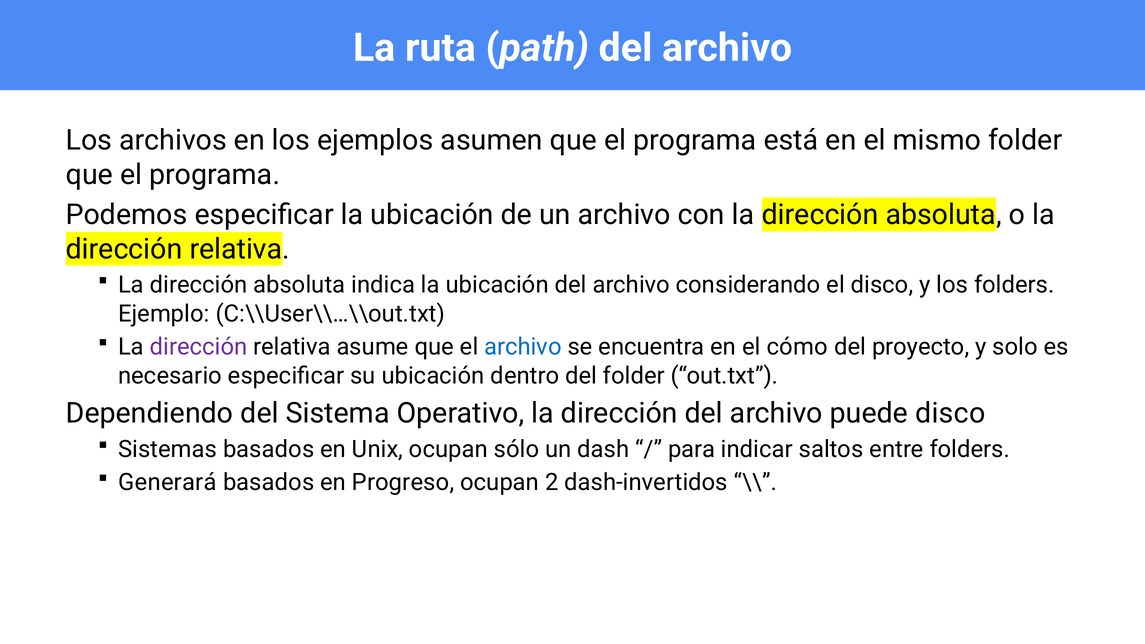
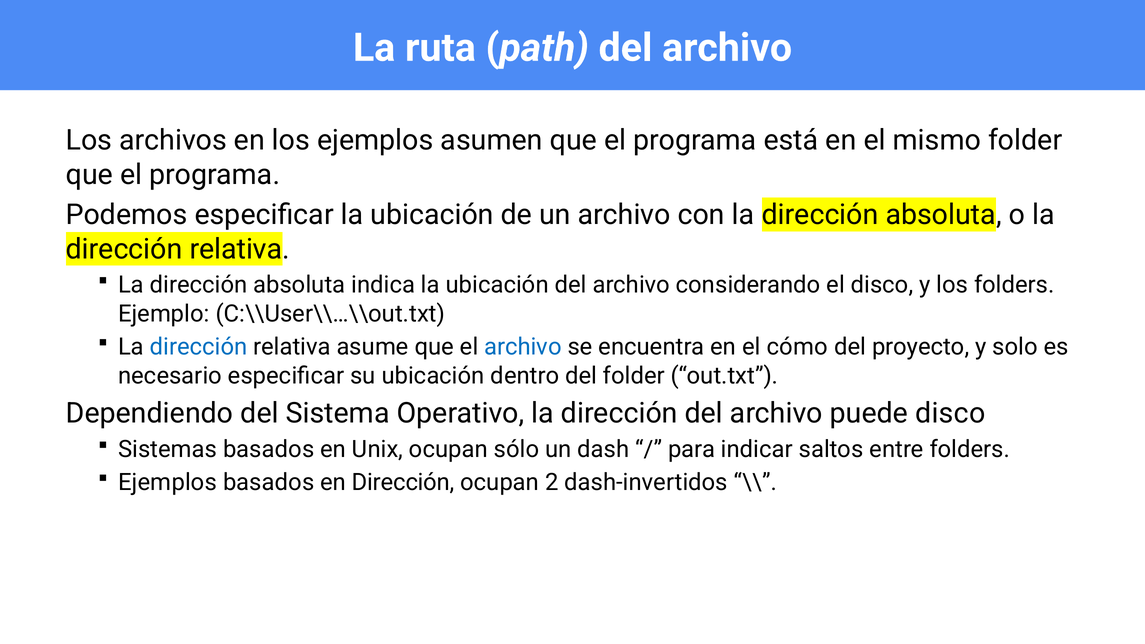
dirección colour: purple -> blue (199, 347)
Generará: Generará -> Ejemplos (168, 483)
en Progreso: Progreso -> Dirección (403, 483)
